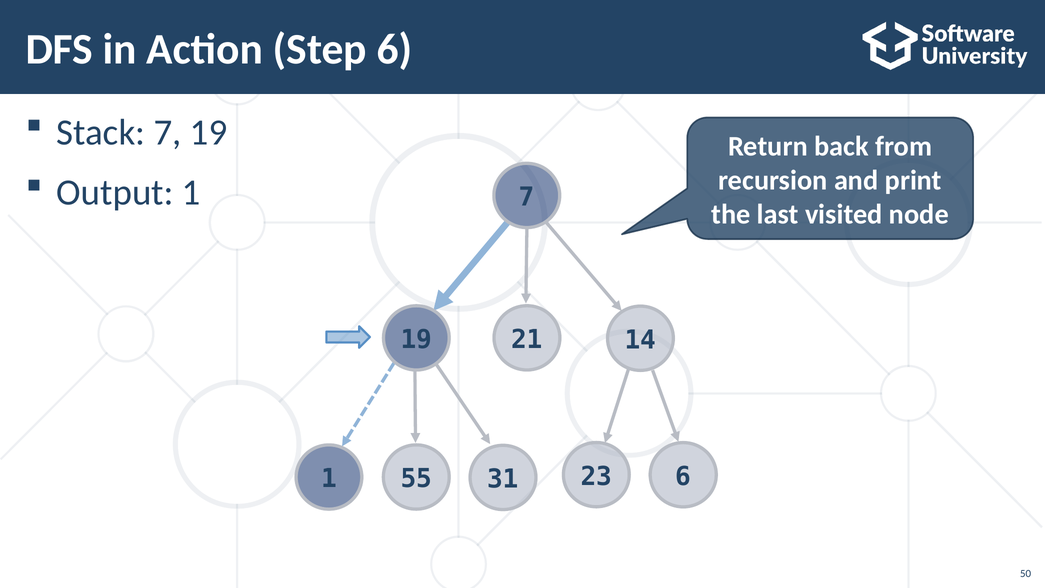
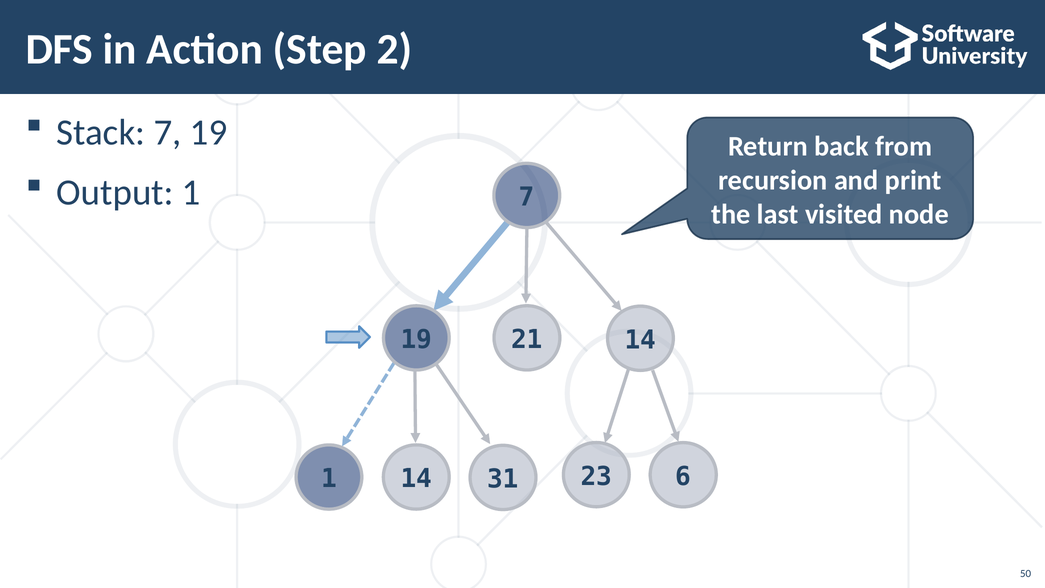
Step 6: 6 -> 2 (394, 50)
1 55: 55 -> 14 (416, 479)
